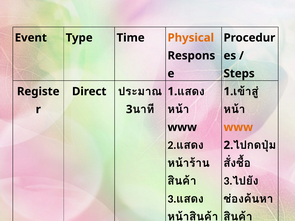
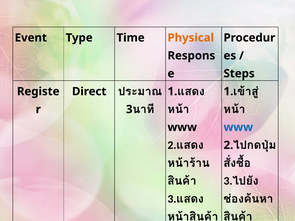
www colour: orange -> blue (238, 127)
